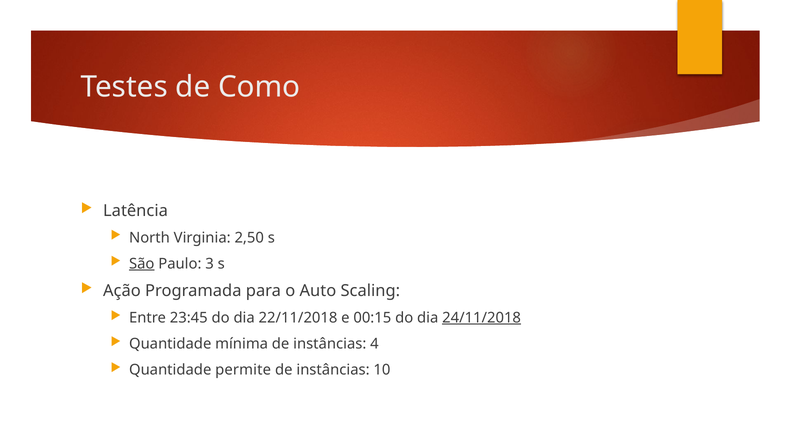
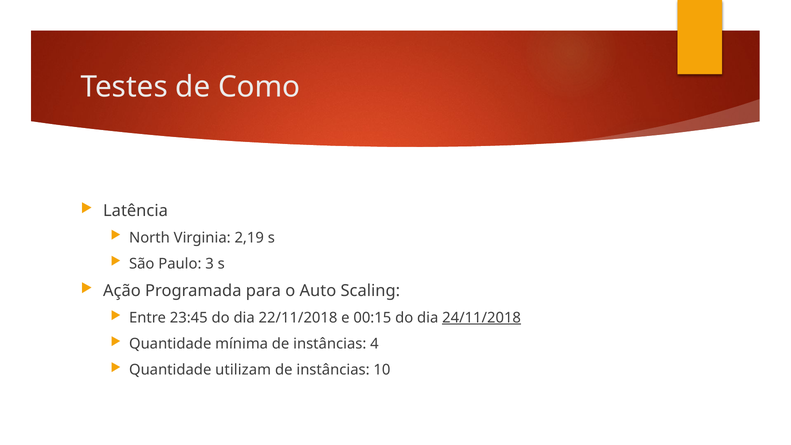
2,50: 2,50 -> 2,19 (249, 238)
São underline: present -> none (142, 264)
permite: permite -> utilizam (243, 370)
